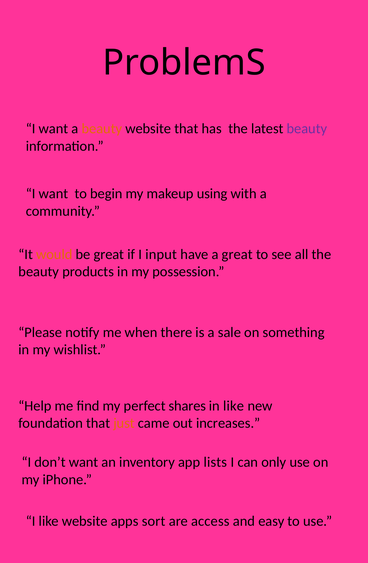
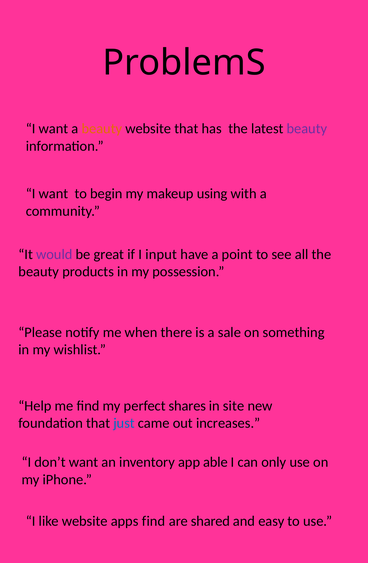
would colour: orange -> purple (54, 254)
a great: great -> point (237, 254)
in like: like -> site (234, 406)
just colour: orange -> blue (124, 423)
lists: lists -> able (215, 462)
apps sort: sort -> find (154, 521)
access: access -> shared (210, 521)
